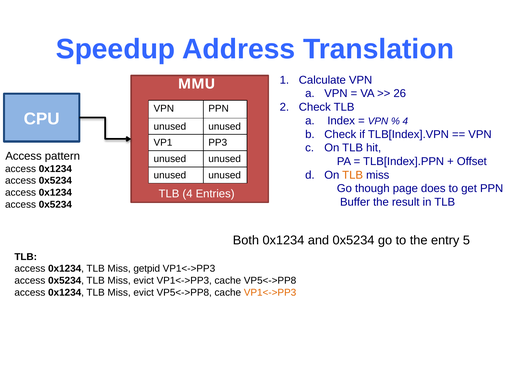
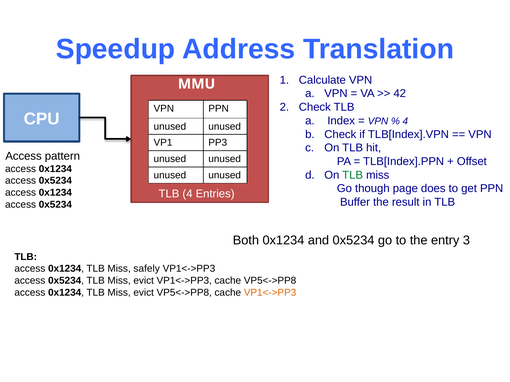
26: 26 -> 42 (400, 94)
TLB colour: orange -> green (353, 175)
5: 5 -> 3 (466, 241)
getpid: getpid -> safely (147, 269)
